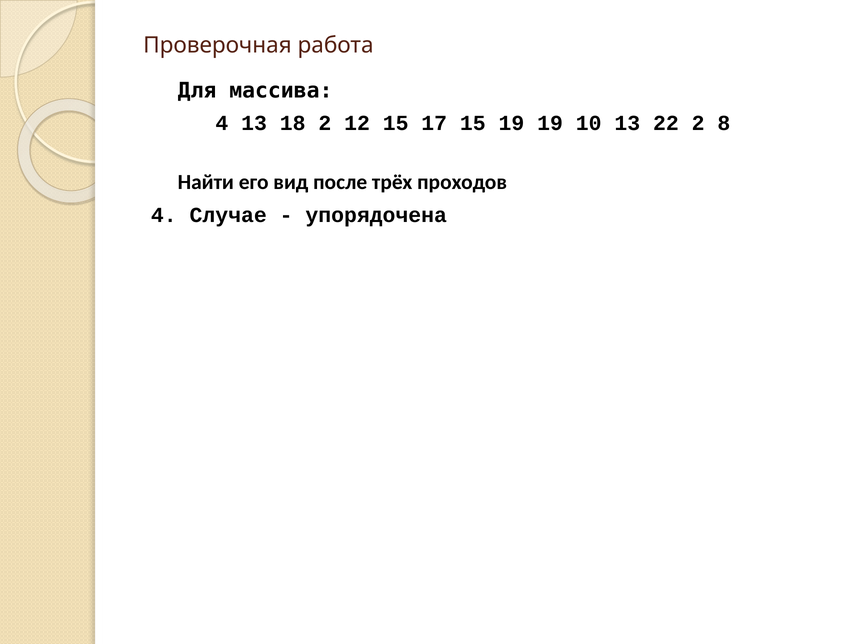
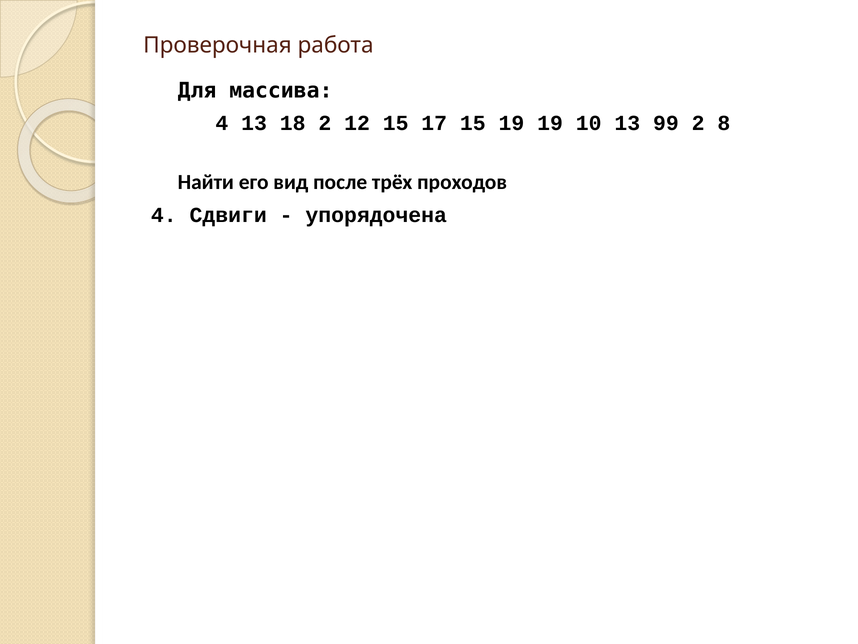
22: 22 -> 99 (666, 123)
Случае: Случае -> Сдвиги (228, 215)
